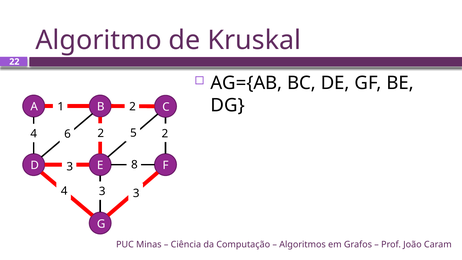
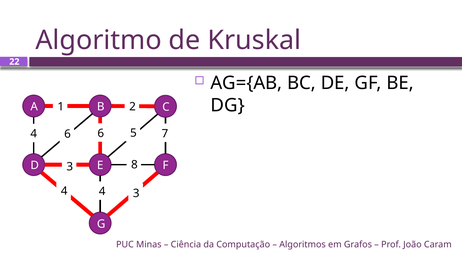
6 2: 2 -> 6 (101, 133)
5 2: 2 -> 7 (165, 134)
4 3: 3 -> 4 (102, 191)
